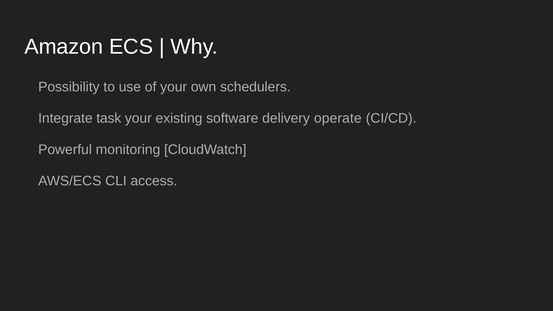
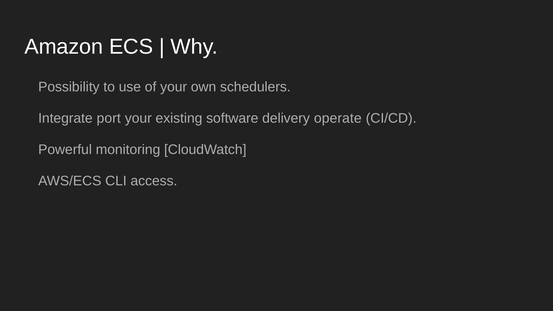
task: task -> port (109, 118)
